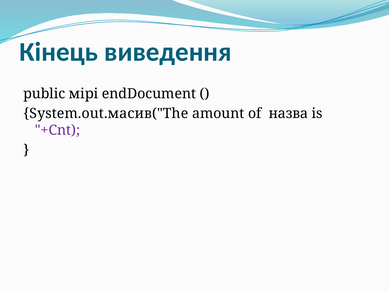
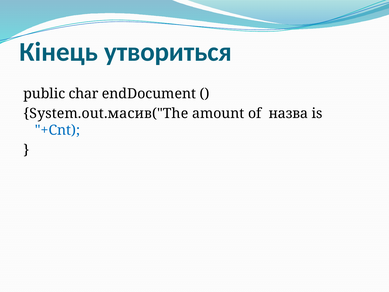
виведення: виведення -> утвориться (168, 52)
мірі: мірі -> char (84, 94)
+Cnt colour: purple -> blue (57, 130)
